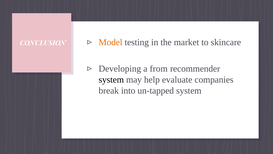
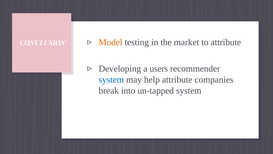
to skincare: skincare -> attribute (226, 42)
from: from -> users (159, 69)
system colour: black -> blue (111, 79)
help evaluate: evaluate -> attribute (177, 79)
